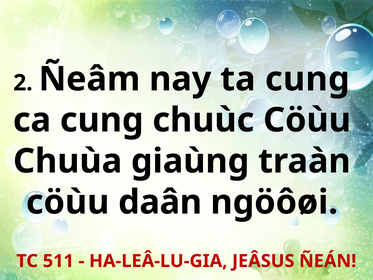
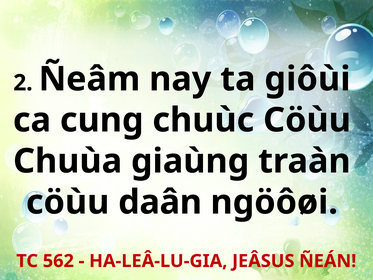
ta cung: cung -> giôùi (307, 79)
511: 511 -> 562 (58, 261)
